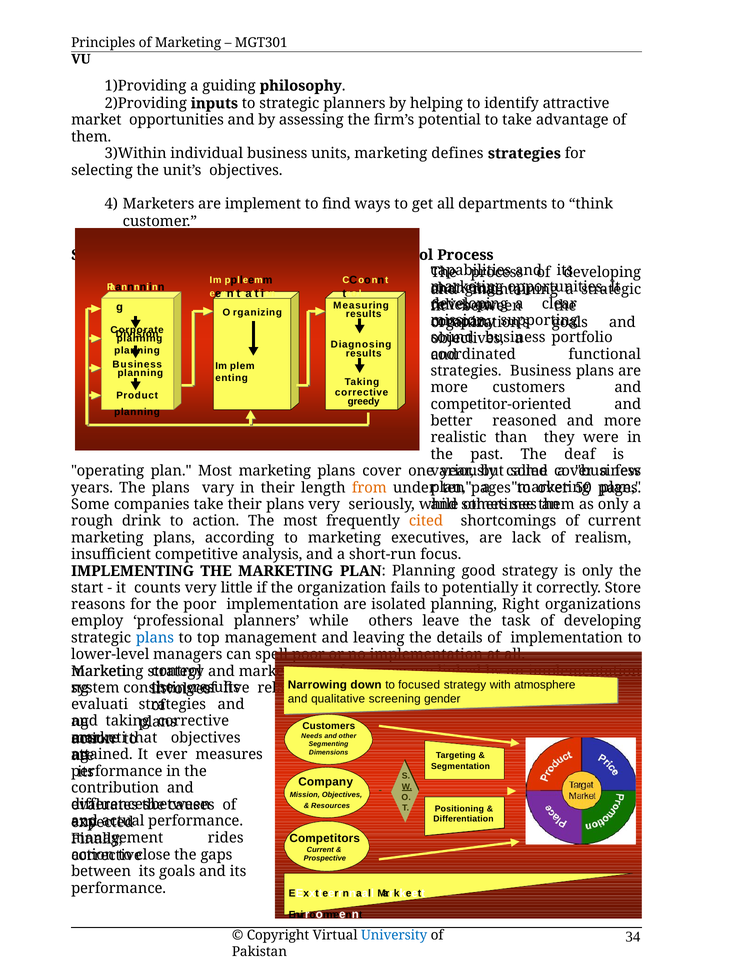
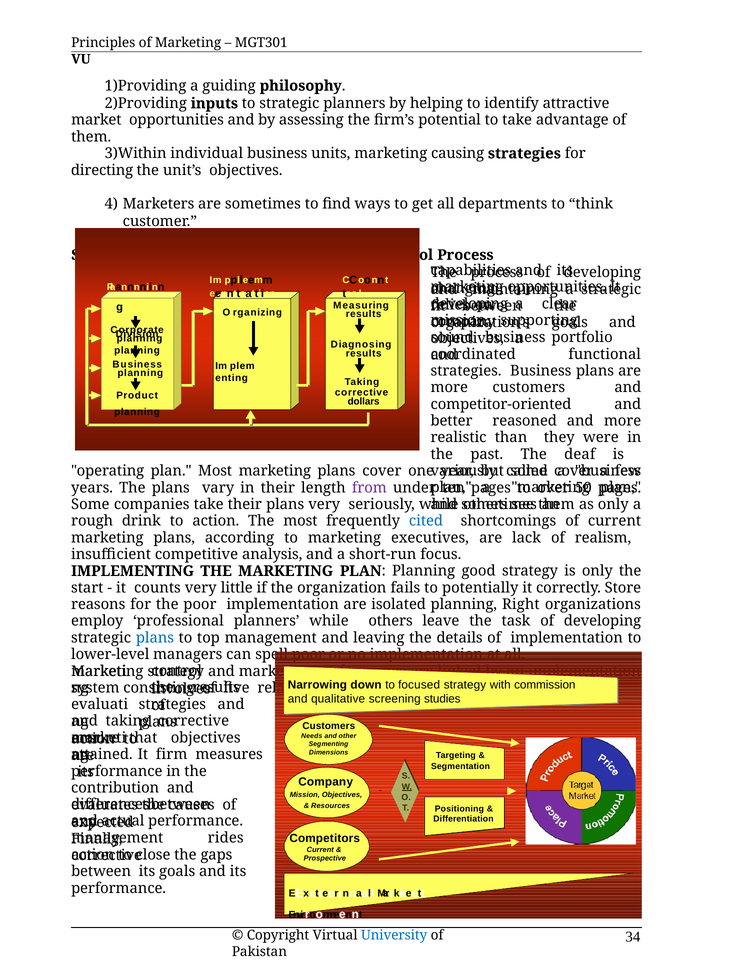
defines: defines -> causing (458, 153)
selecting: selecting -> directing (102, 170)
are implement: implement -> sometimes (263, 204)
greedy: greedy -> dollars (364, 401)
from colour: orange -> purple (369, 487)
cited colour: orange -> blue (426, 521)
atmosphere: atmosphere -> commission (545, 684)
gender: gender -> studies (442, 699)
ever: ever -> firm (172, 754)
